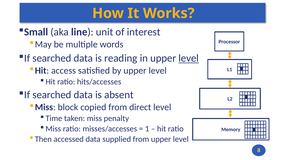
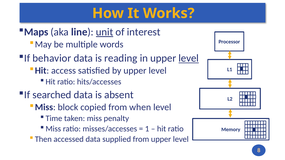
Small: Small -> Maps (36, 32)
unit underline: none -> present (105, 32)
searched: searched -> behavior (52, 58)
direct: direct -> when (140, 107)
